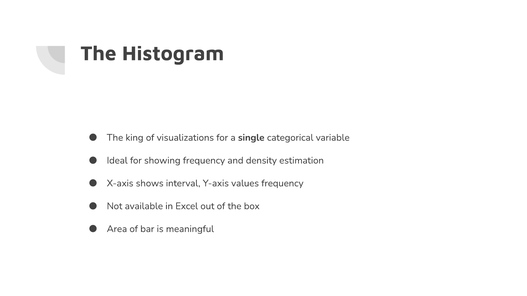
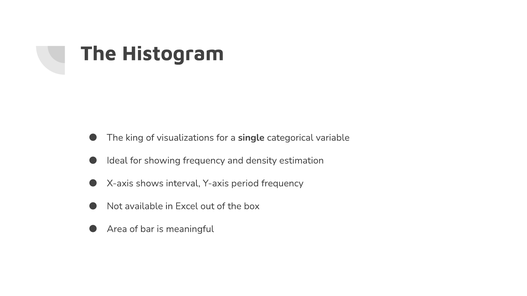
values: values -> period (245, 184)
